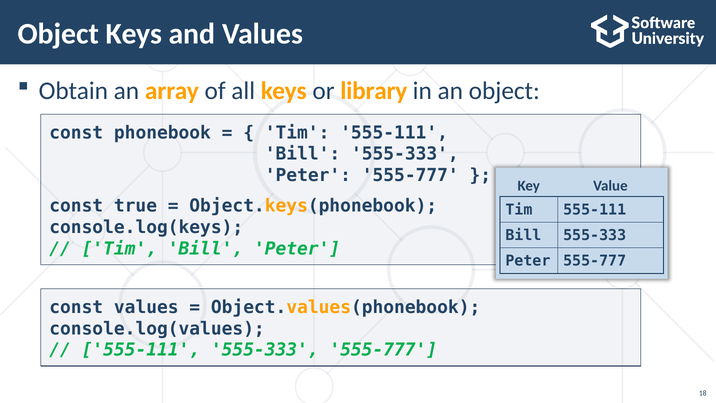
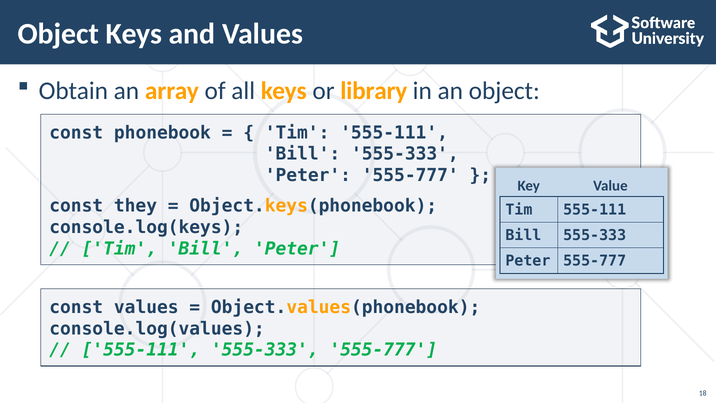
true: true -> they (135, 206)
